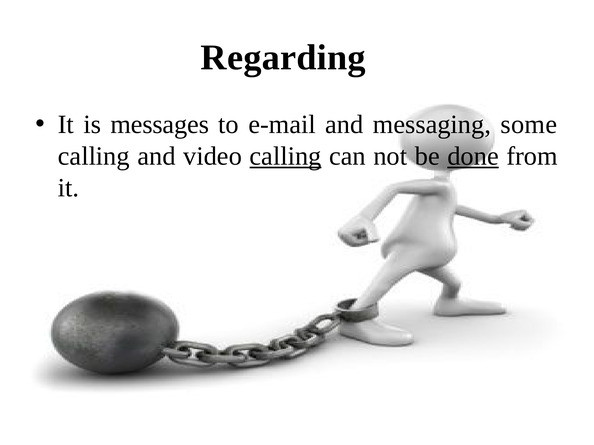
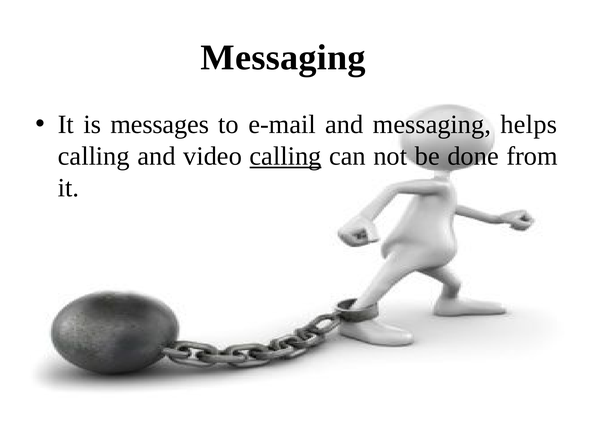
Regarding: Regarding -> Messaging (283, 58)
some: some -> helps (529, 125)
done underline: present -> none (473, 156)
